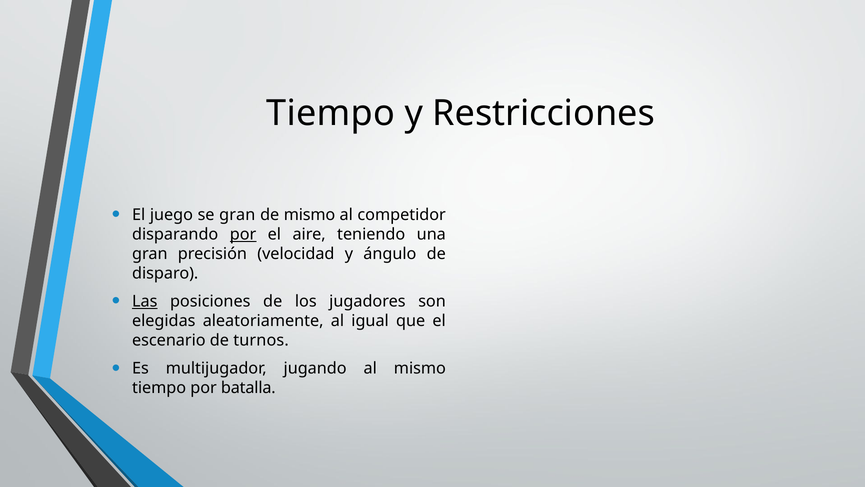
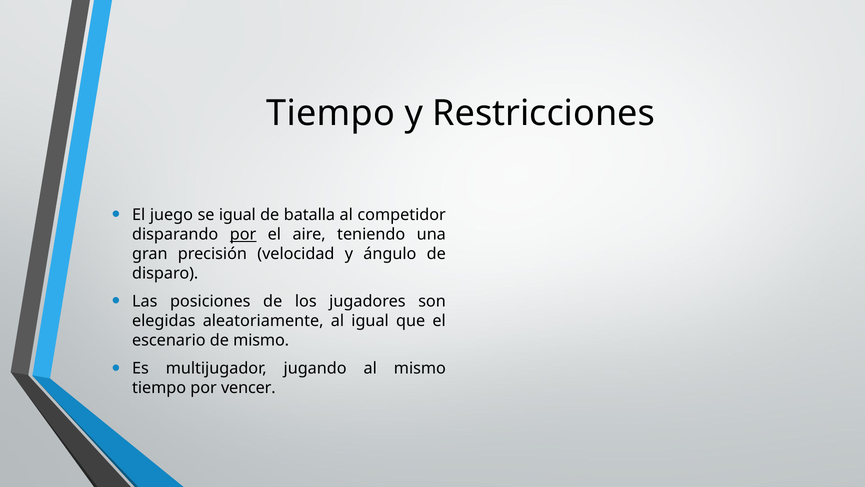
se gran: gran -> igual (237, 215)
de mismo: mismo -> batalla (309, 215)
Las underline: present -> none (145, 301)
de turnos: turnos -> mismo (261, 340)
batalla: batalla -> vencer (248, 388)
